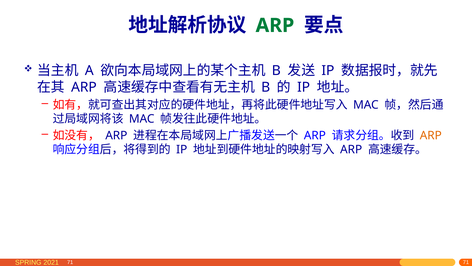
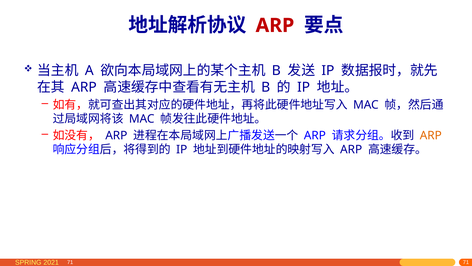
ARP colour: green -> red (275, 25)
